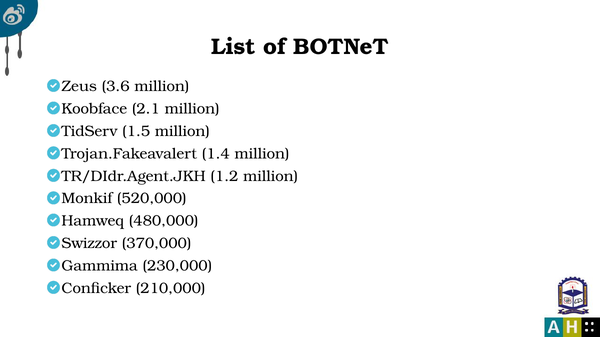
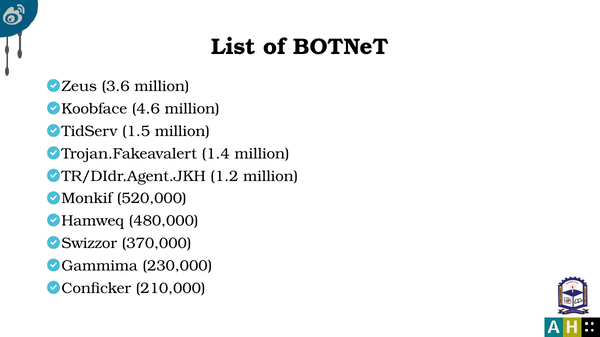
2.1: 2.1 -> 4.6 (146, 109)
